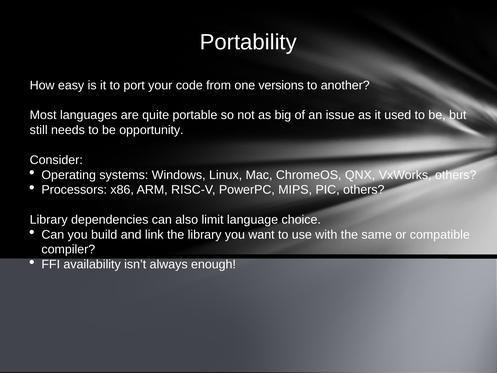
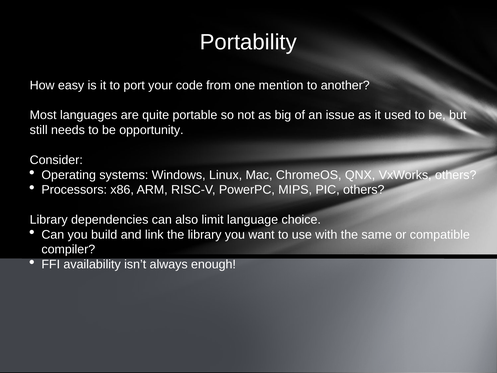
versions: versions -> mention (281, 85)
